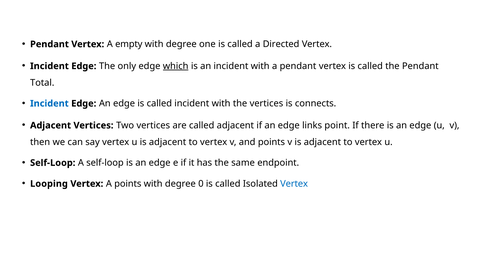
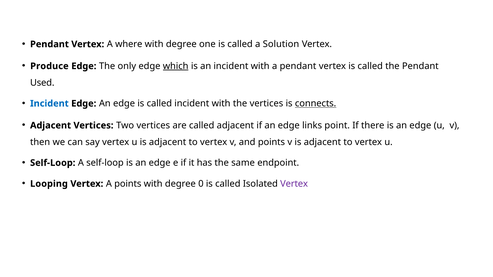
empty: empty -> where (129, 44)
Directed: Directed -> Solution (281, 44)
Incident: Incident -> Produce (49, 66)
Total: Total -> Used (42, 83)
connects underline: none -> present (316, 104)
Vertex colour: blue -> purple (294, 184)
